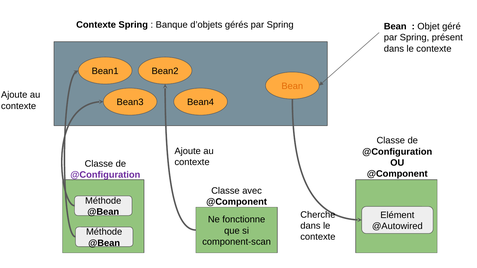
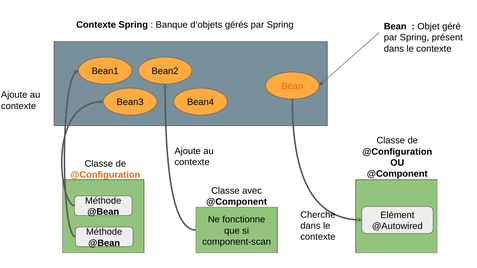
@Configuration colour: purple -> orange (105, 175)
